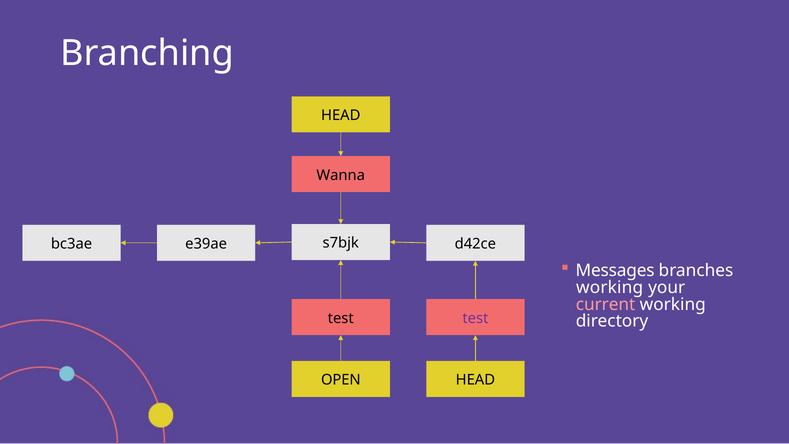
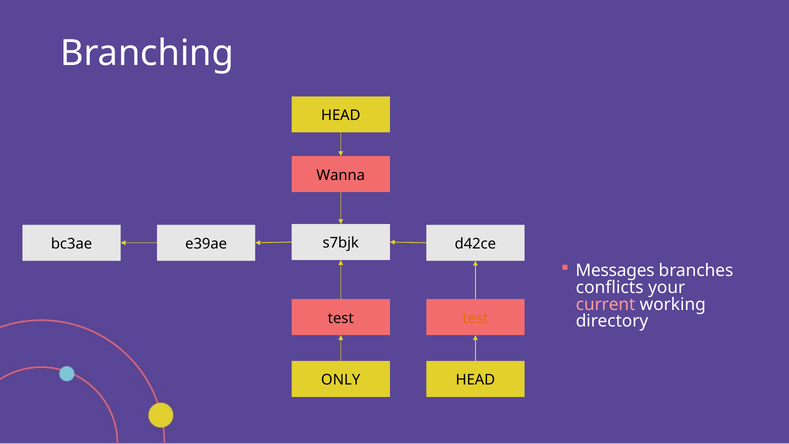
working: working -> conflicts (610, 287)
test colour: purple -> orange (475, 318)
OPEN: OPEN -> ONLY (341, 380)
